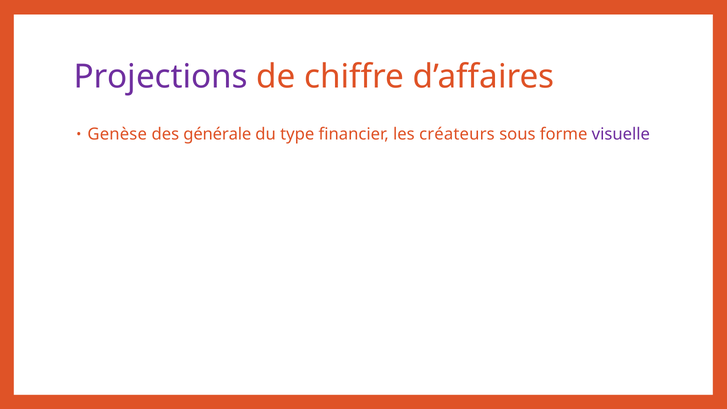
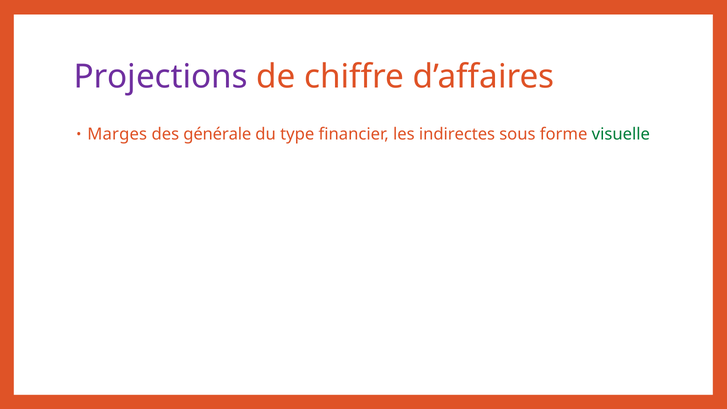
Genèse: Genèse -> Marges (117, 134)
créateurs: créateurs -> indirectes (457, 134)
visuelle colour: purple -> green (621, 134)
